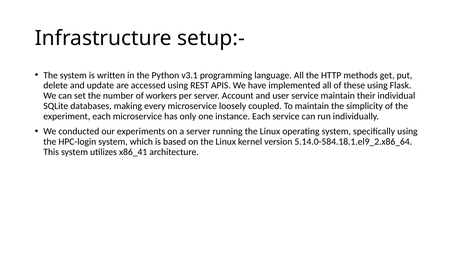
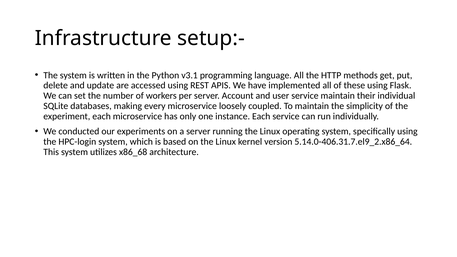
5.14.0-584.18.1.el9_2.x86_64: 5.14.0-584.18.1.el9_2.x86_64 -> 5.14.0-406.31.7.el9_2.x86_64 (353, 142)
x86_41: x86_41 -> x86_68 (133, 152)
